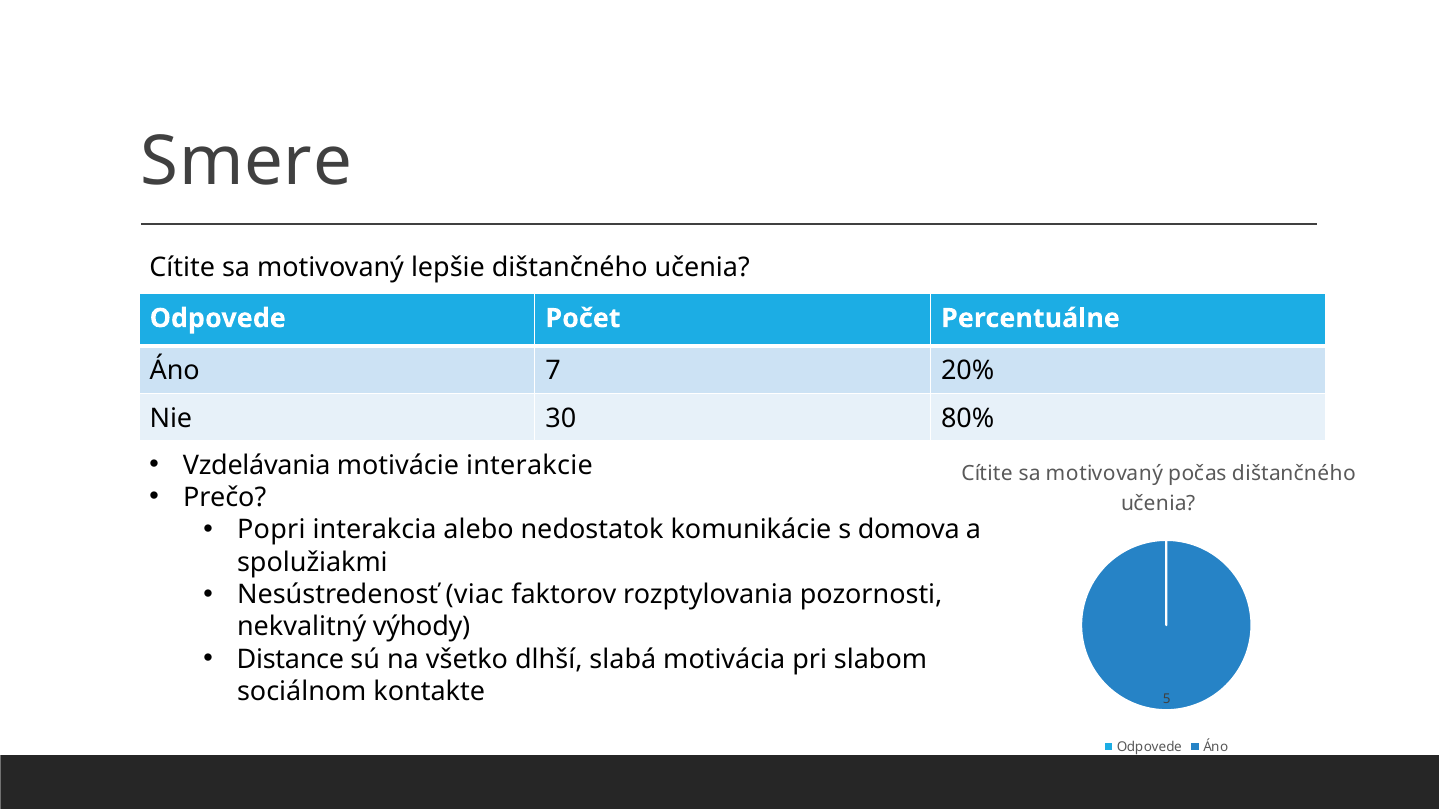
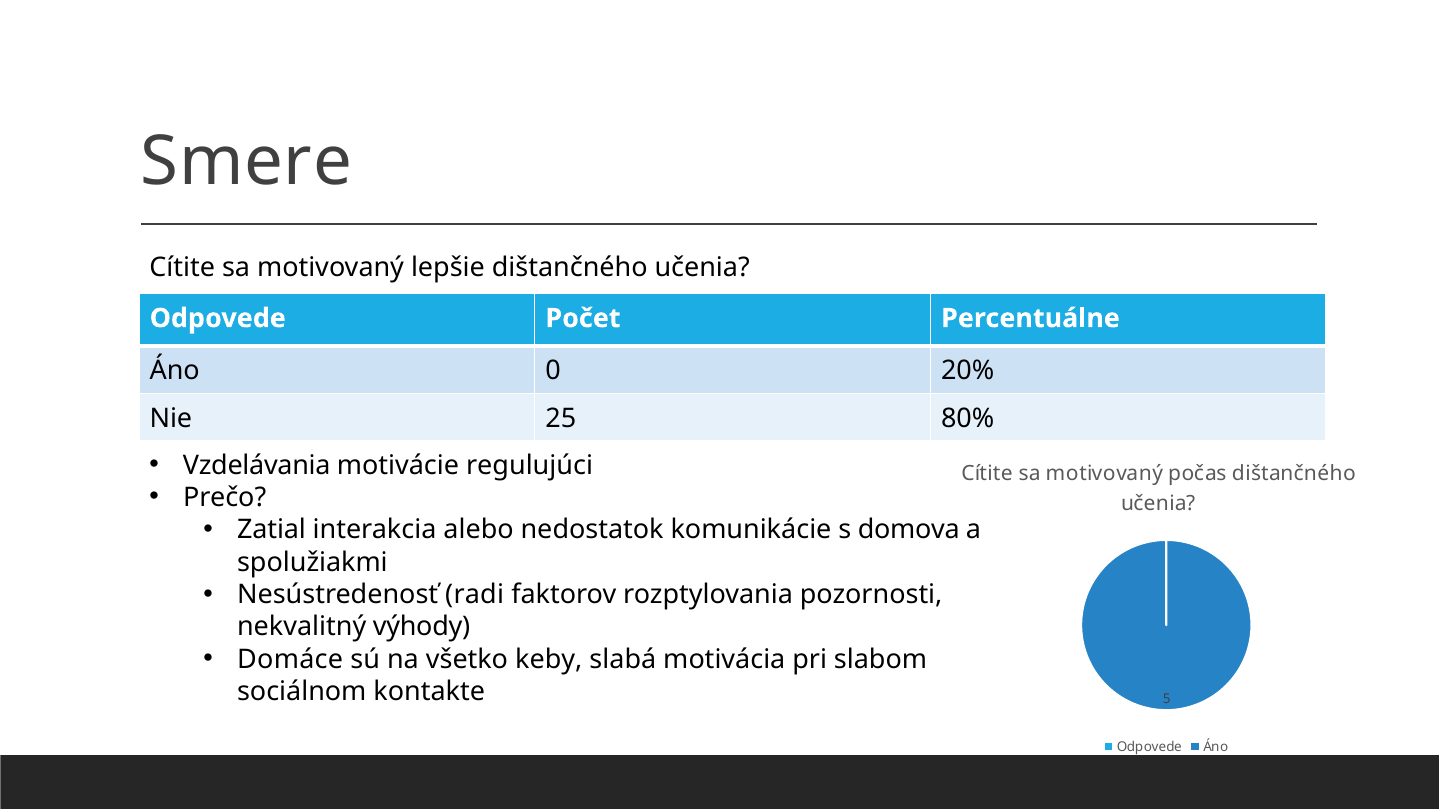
7: 7 -> 0 (553, 371)
30: 30 -> 25 (561, 419)
interakcie: interakcie -> regulujúci (530, 465)
Popri: Popri -> Zatial (272, 530)
viac: viac -> radi (475, 595)
Distance: Distance -> Domáce (290, 660)
dlhší: dlhší -> keby (549, 660)
